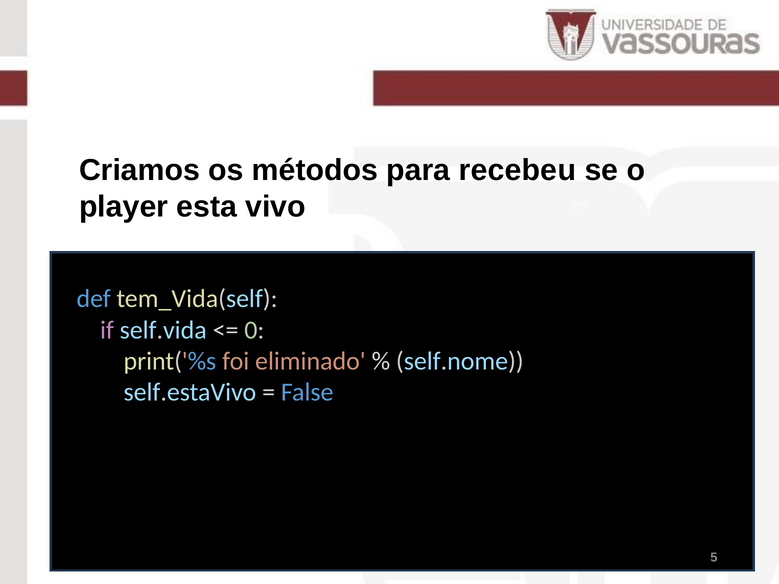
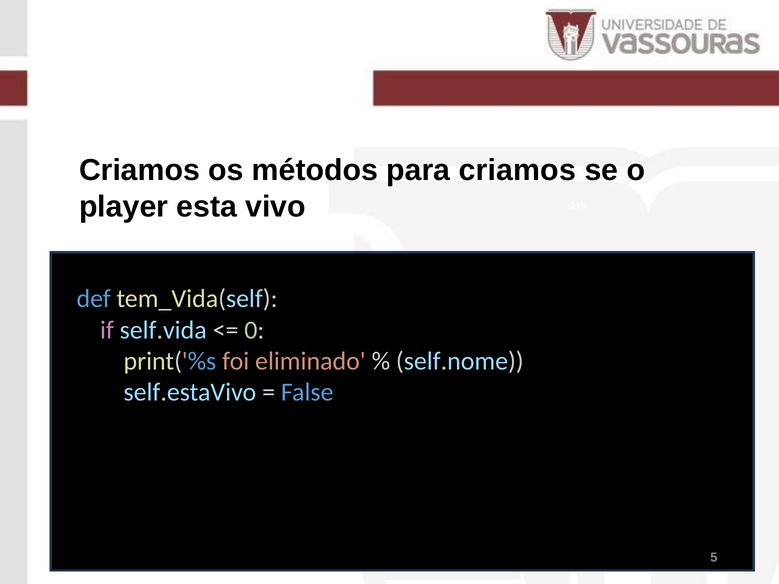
para recebeu: recebeu -> criamos (517, 170)
